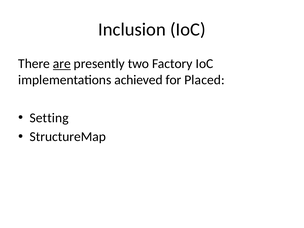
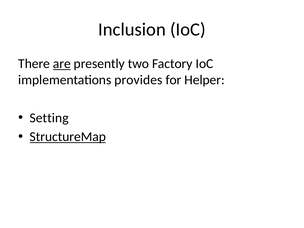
achieved: achieved -> provides (138, 80)
Placed: Placed -> Helper (205, 80)
StructureMap underline: none -> present (68, 137)
